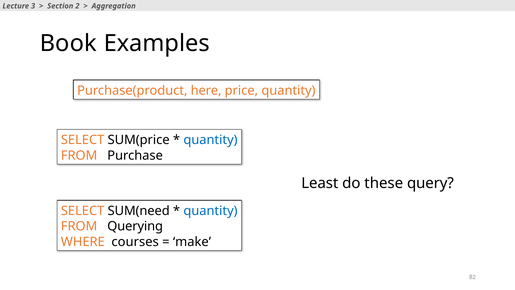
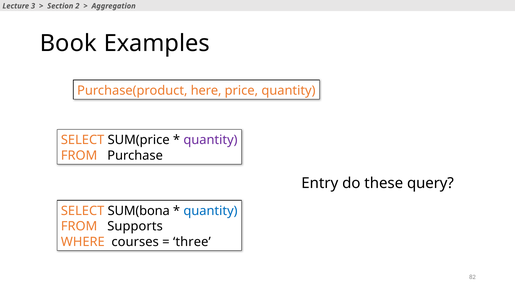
quantity colour: blue -> purple (210, 140)
Least: Least -> Entry (320, 183)
SUM(need: SUM(need -> SUM(bona (139, 211)
Querying: Querying -> Supports (135, 226)
make: make -> three (192, 242)
